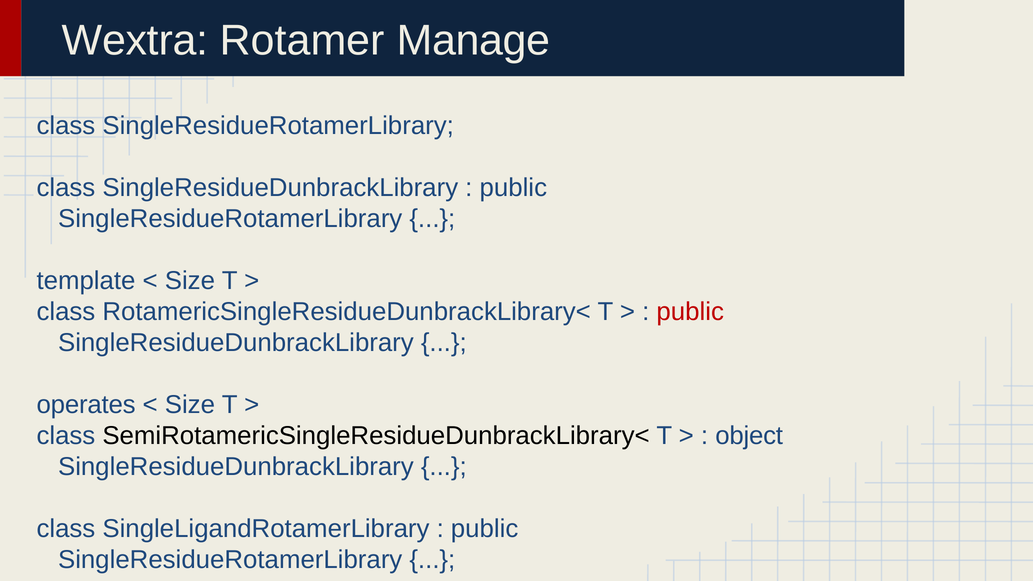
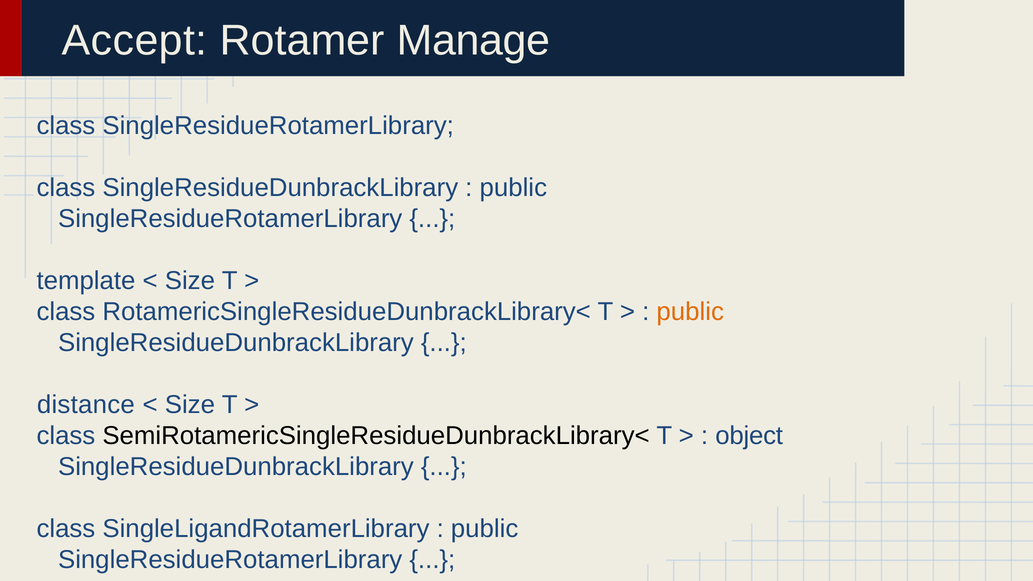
Wextra: Wextra -> Accept (135, 41)
public colour: red -> orange (690, 312)
operates: operates -> distance (86, 405)
